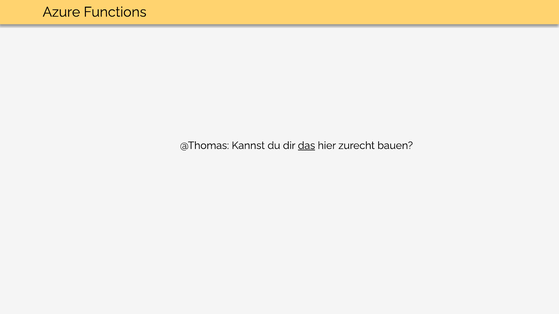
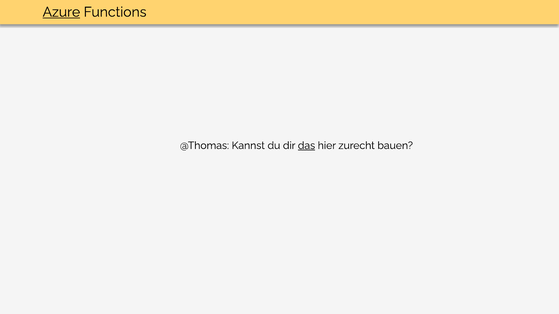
Azure underline: none -> present (61, 12)
